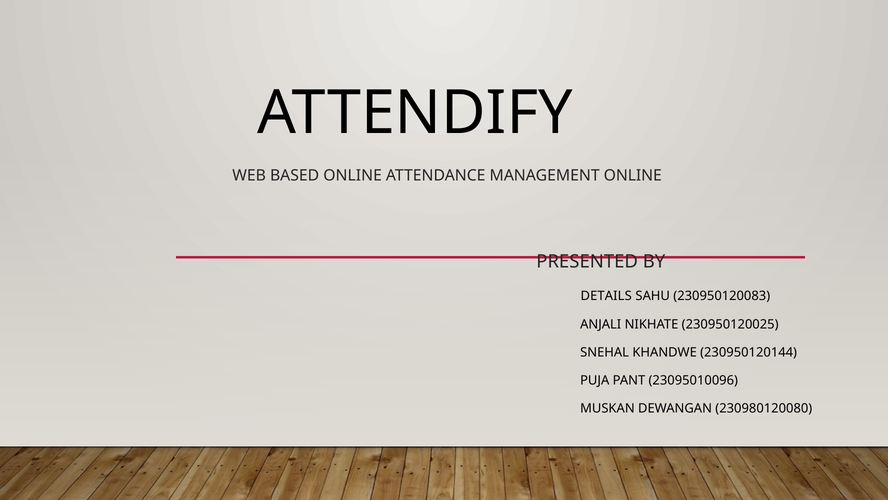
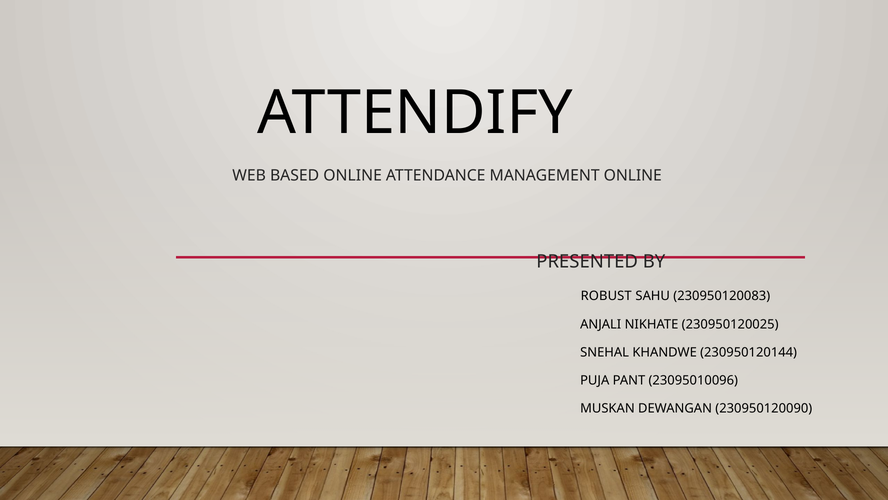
DETAILS: DETAILS -> ROBUST (606, 296)
230980120080: 230980120080 -> 230950120090 (764, 408)
